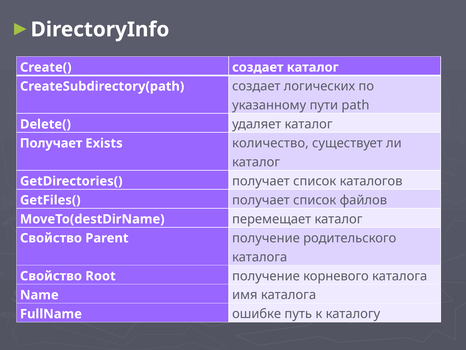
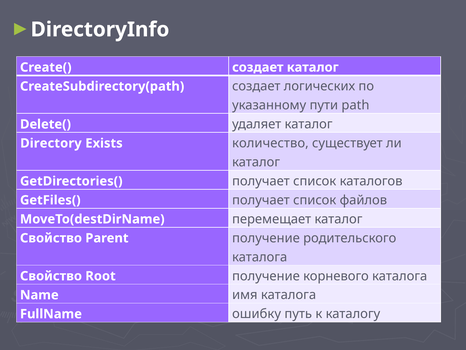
Получает: Получает -> Directory (51, 143)
ошибке: ошибке -> ошибку (257, 314)
